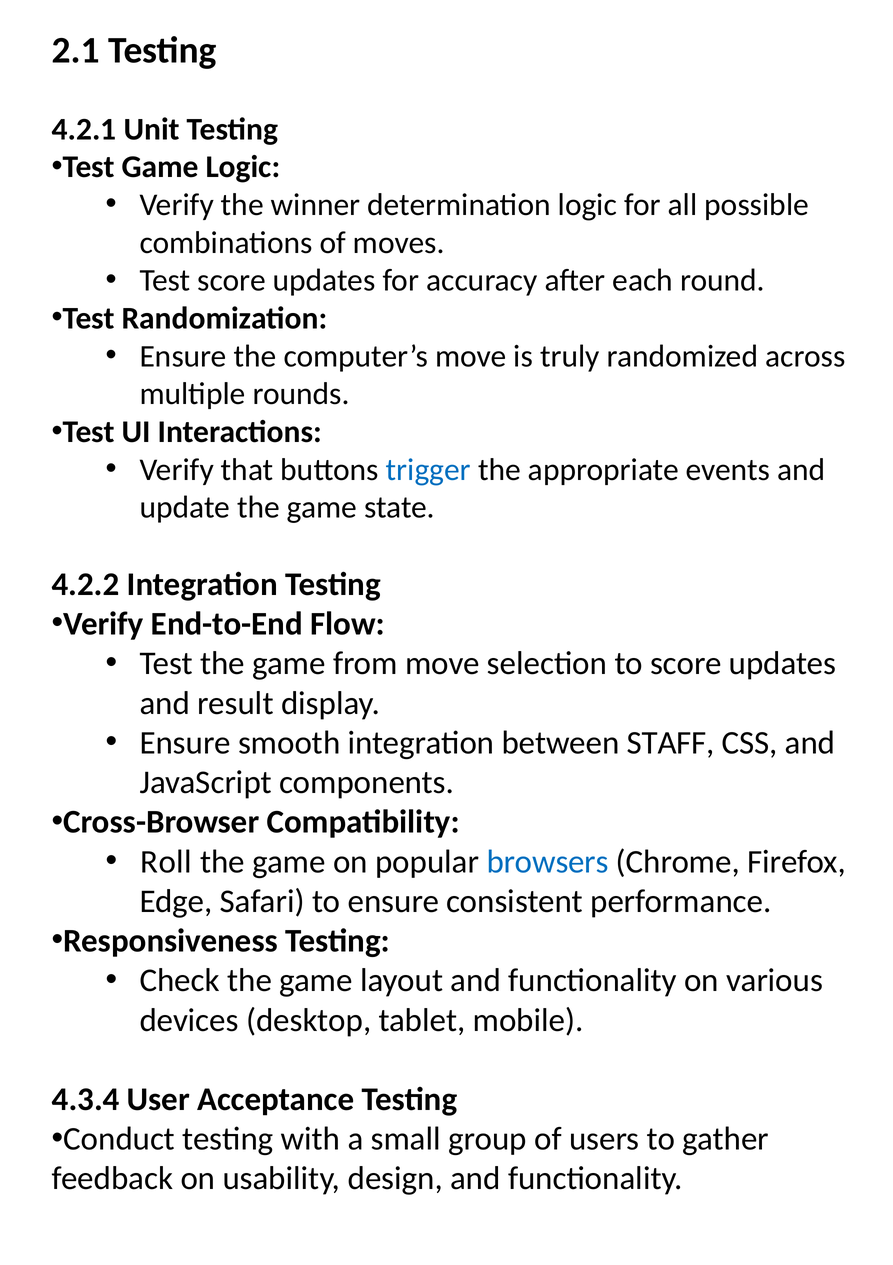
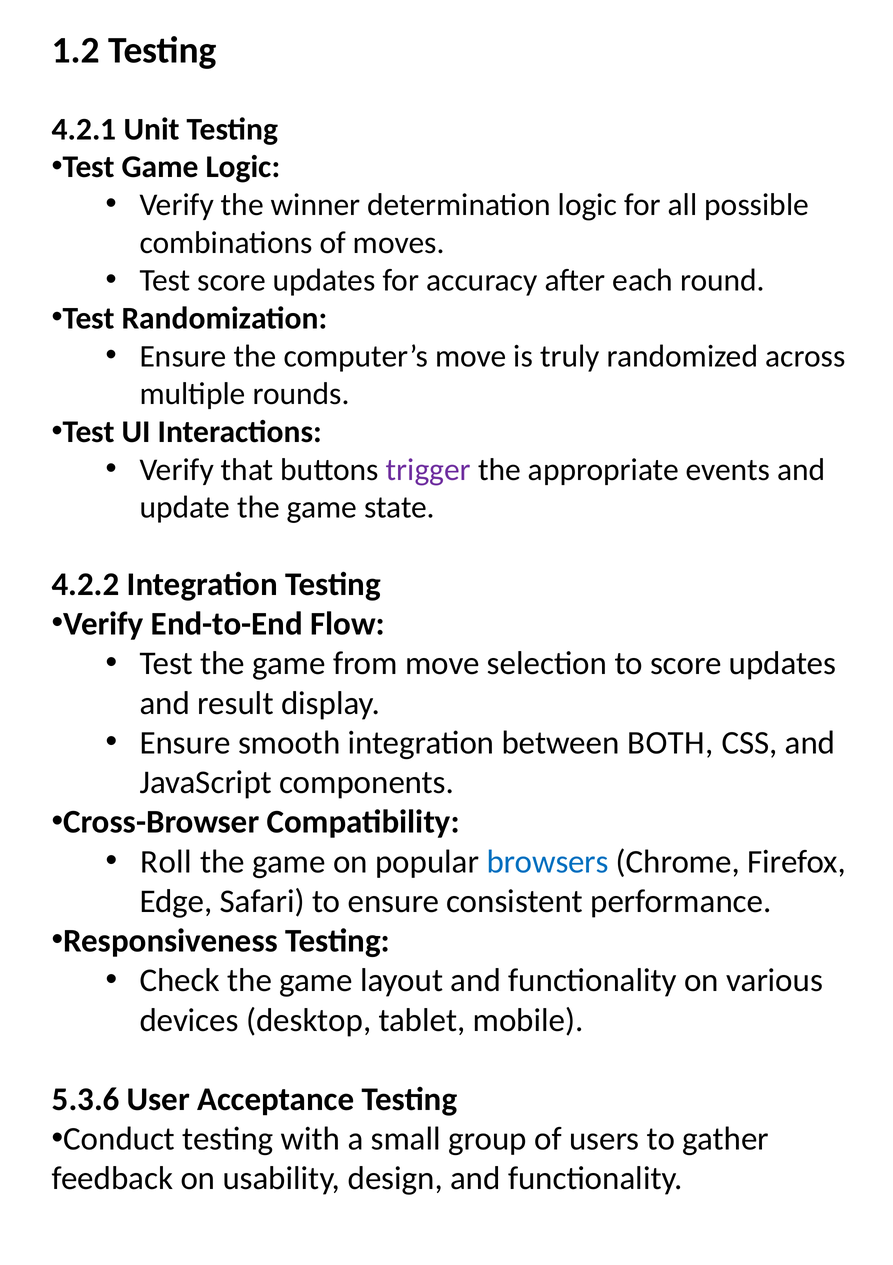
2.1: 2.1 -> 1.2 (76, 50)
trigger colour: blue -> purple (428, 470)
STAFF: STAFF -> BOTH (670, 742)
4.3.4: 4.3.4 -> 5.3.6 (86, 1099)
